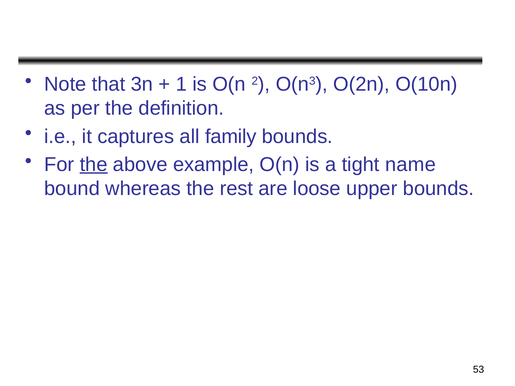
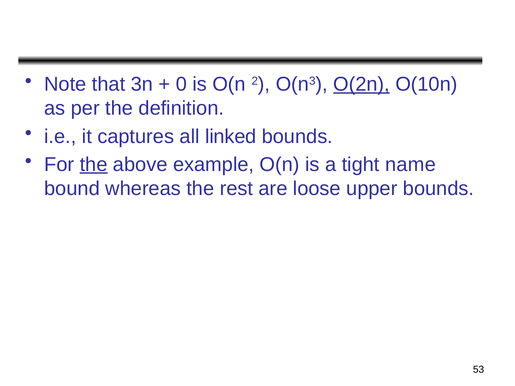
1: 1 -> 0 (181, 84)
O(2n underline: none -> present (362, 84)
family: family -> linked (231, 136)
